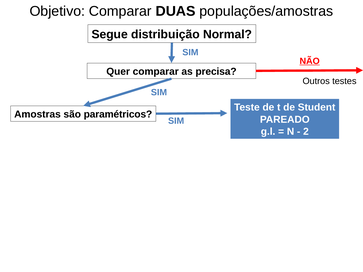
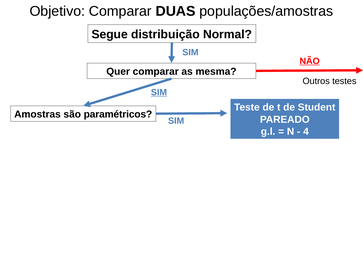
precisa: precisa -> mesma (216, 72)
SIM underline: none -> present (159, 93)
2: 2 -> 4 (306, 132)
